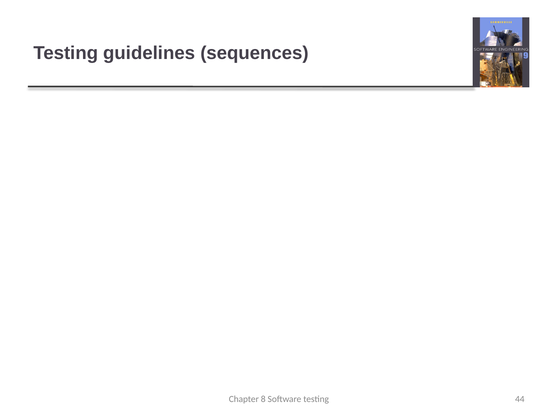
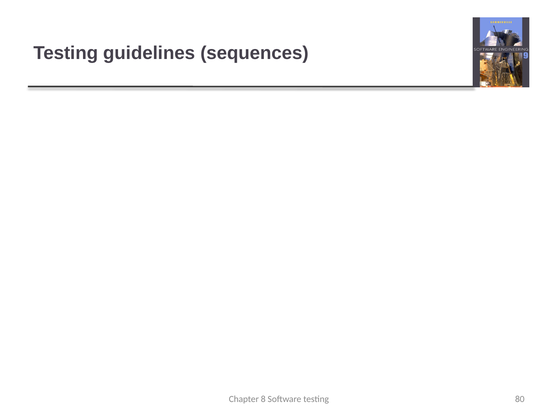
44: 44 -> 80 (520, 400)
